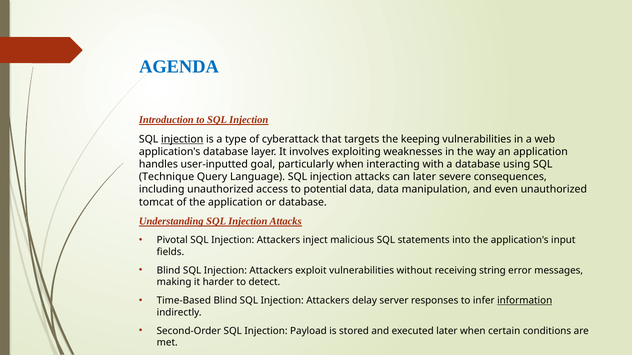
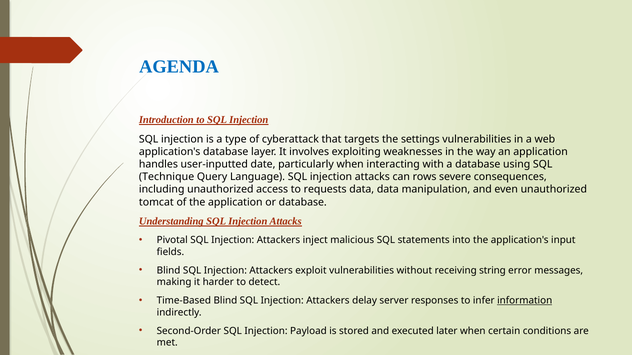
injection underline: present -> none (182, 139)
keeping: keeping -> settings (420, 139)
goal: goal -> date (263, 165)
can later: later -> rows (425, 177)
potential: potential -> requests (325, 190)
